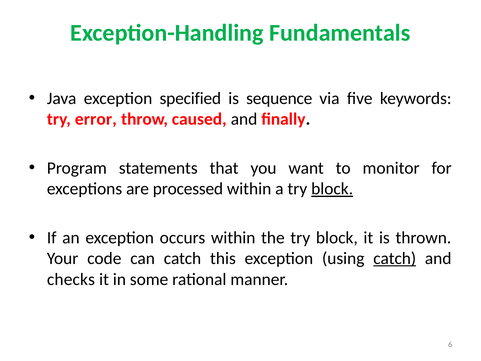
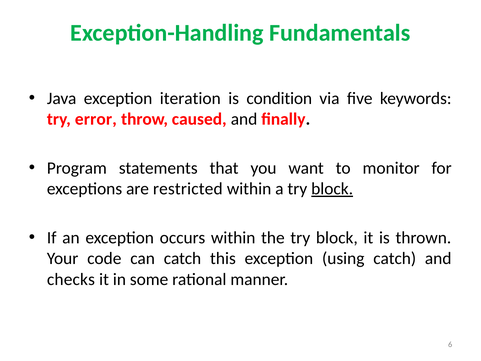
specified: specified -> iteration (190, 98)
sequence: sequence -> condition (279, 98)
processed: processed -> restricted (188, 189)
catch underline: present -> none (395, 258)
